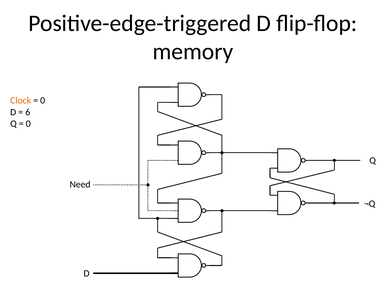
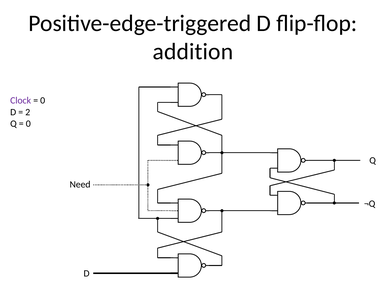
memory: memory -> addition (193, 52)
Clock colour: orange -> purple (21, 100)
6: 6 -> 2 (28, 112)
